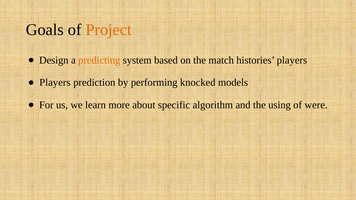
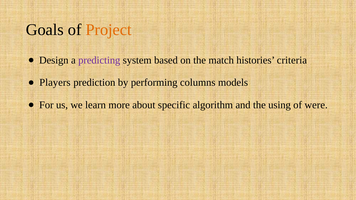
predicting colour: orange -> purple (99, 60)
histories players: players -> criteria (292, 60)
knocked: knocked -> columns (198, 83)
